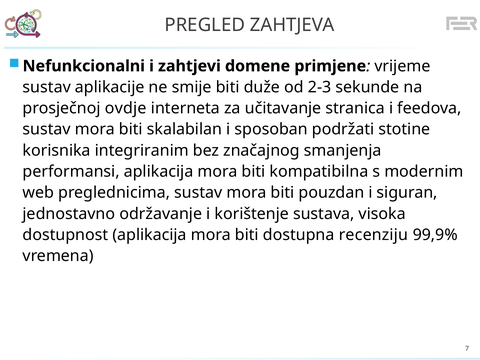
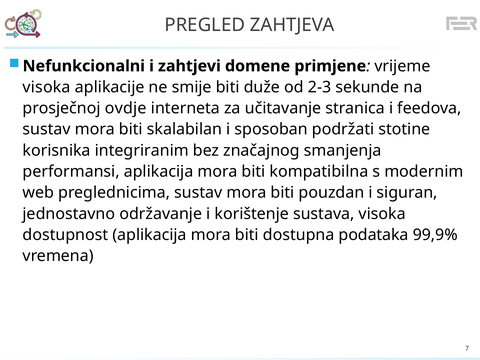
sustav: sustav -> visoka (47, 87)
recenziju: recenziju -> podataka (374, 235)
